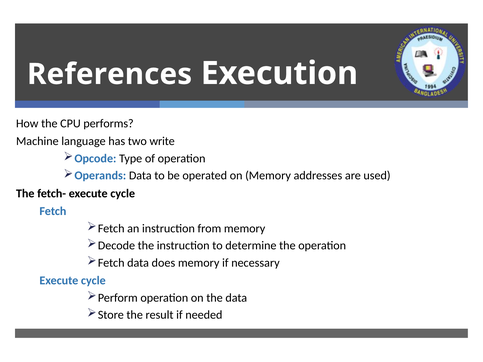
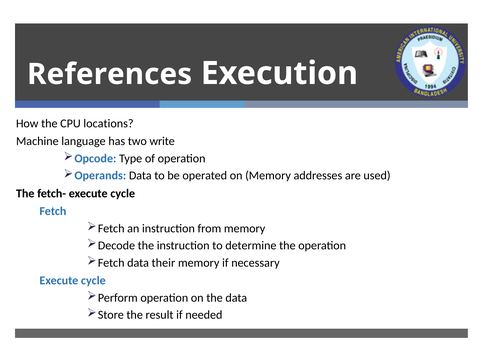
performs: performs -> locations (108, 124)
does: does -> their (163, 263)
